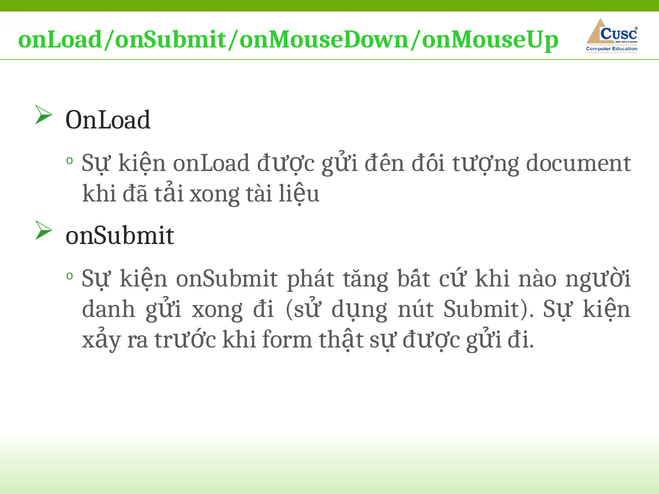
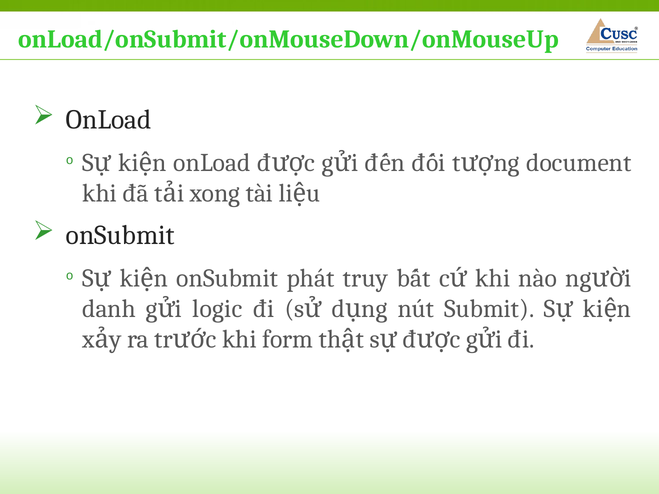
tăng: tăng -> truy (365, 278)
xong: xong -> logic (217, 309)
